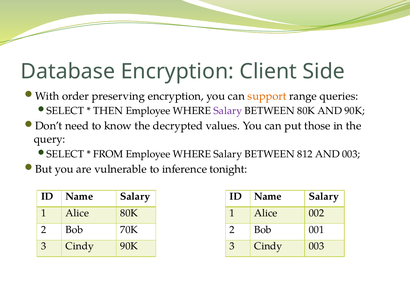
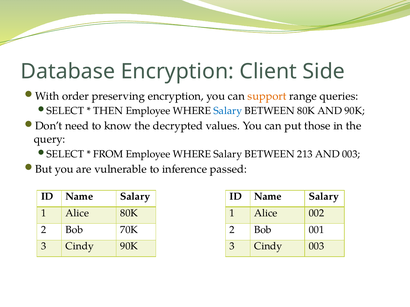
Salary colour: purple -> blue (228, 111)
812: 812 -> 213 (305, 154)
tonight: tonight -> passed (228, 169)
